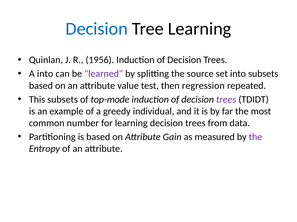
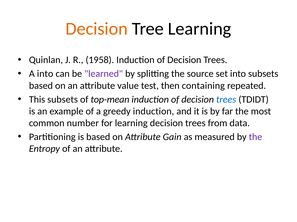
Decision colour: blue -> orange (97, 29)
1956: 1956 -> 1958 (100, 60)
regression: regression -> containing (203, 86)
top-mode: top-mode -> top-mean (110, 100)
trees colour: purple -> blue (226, 100)
greedy individual: individual -> induction (154, 112)
